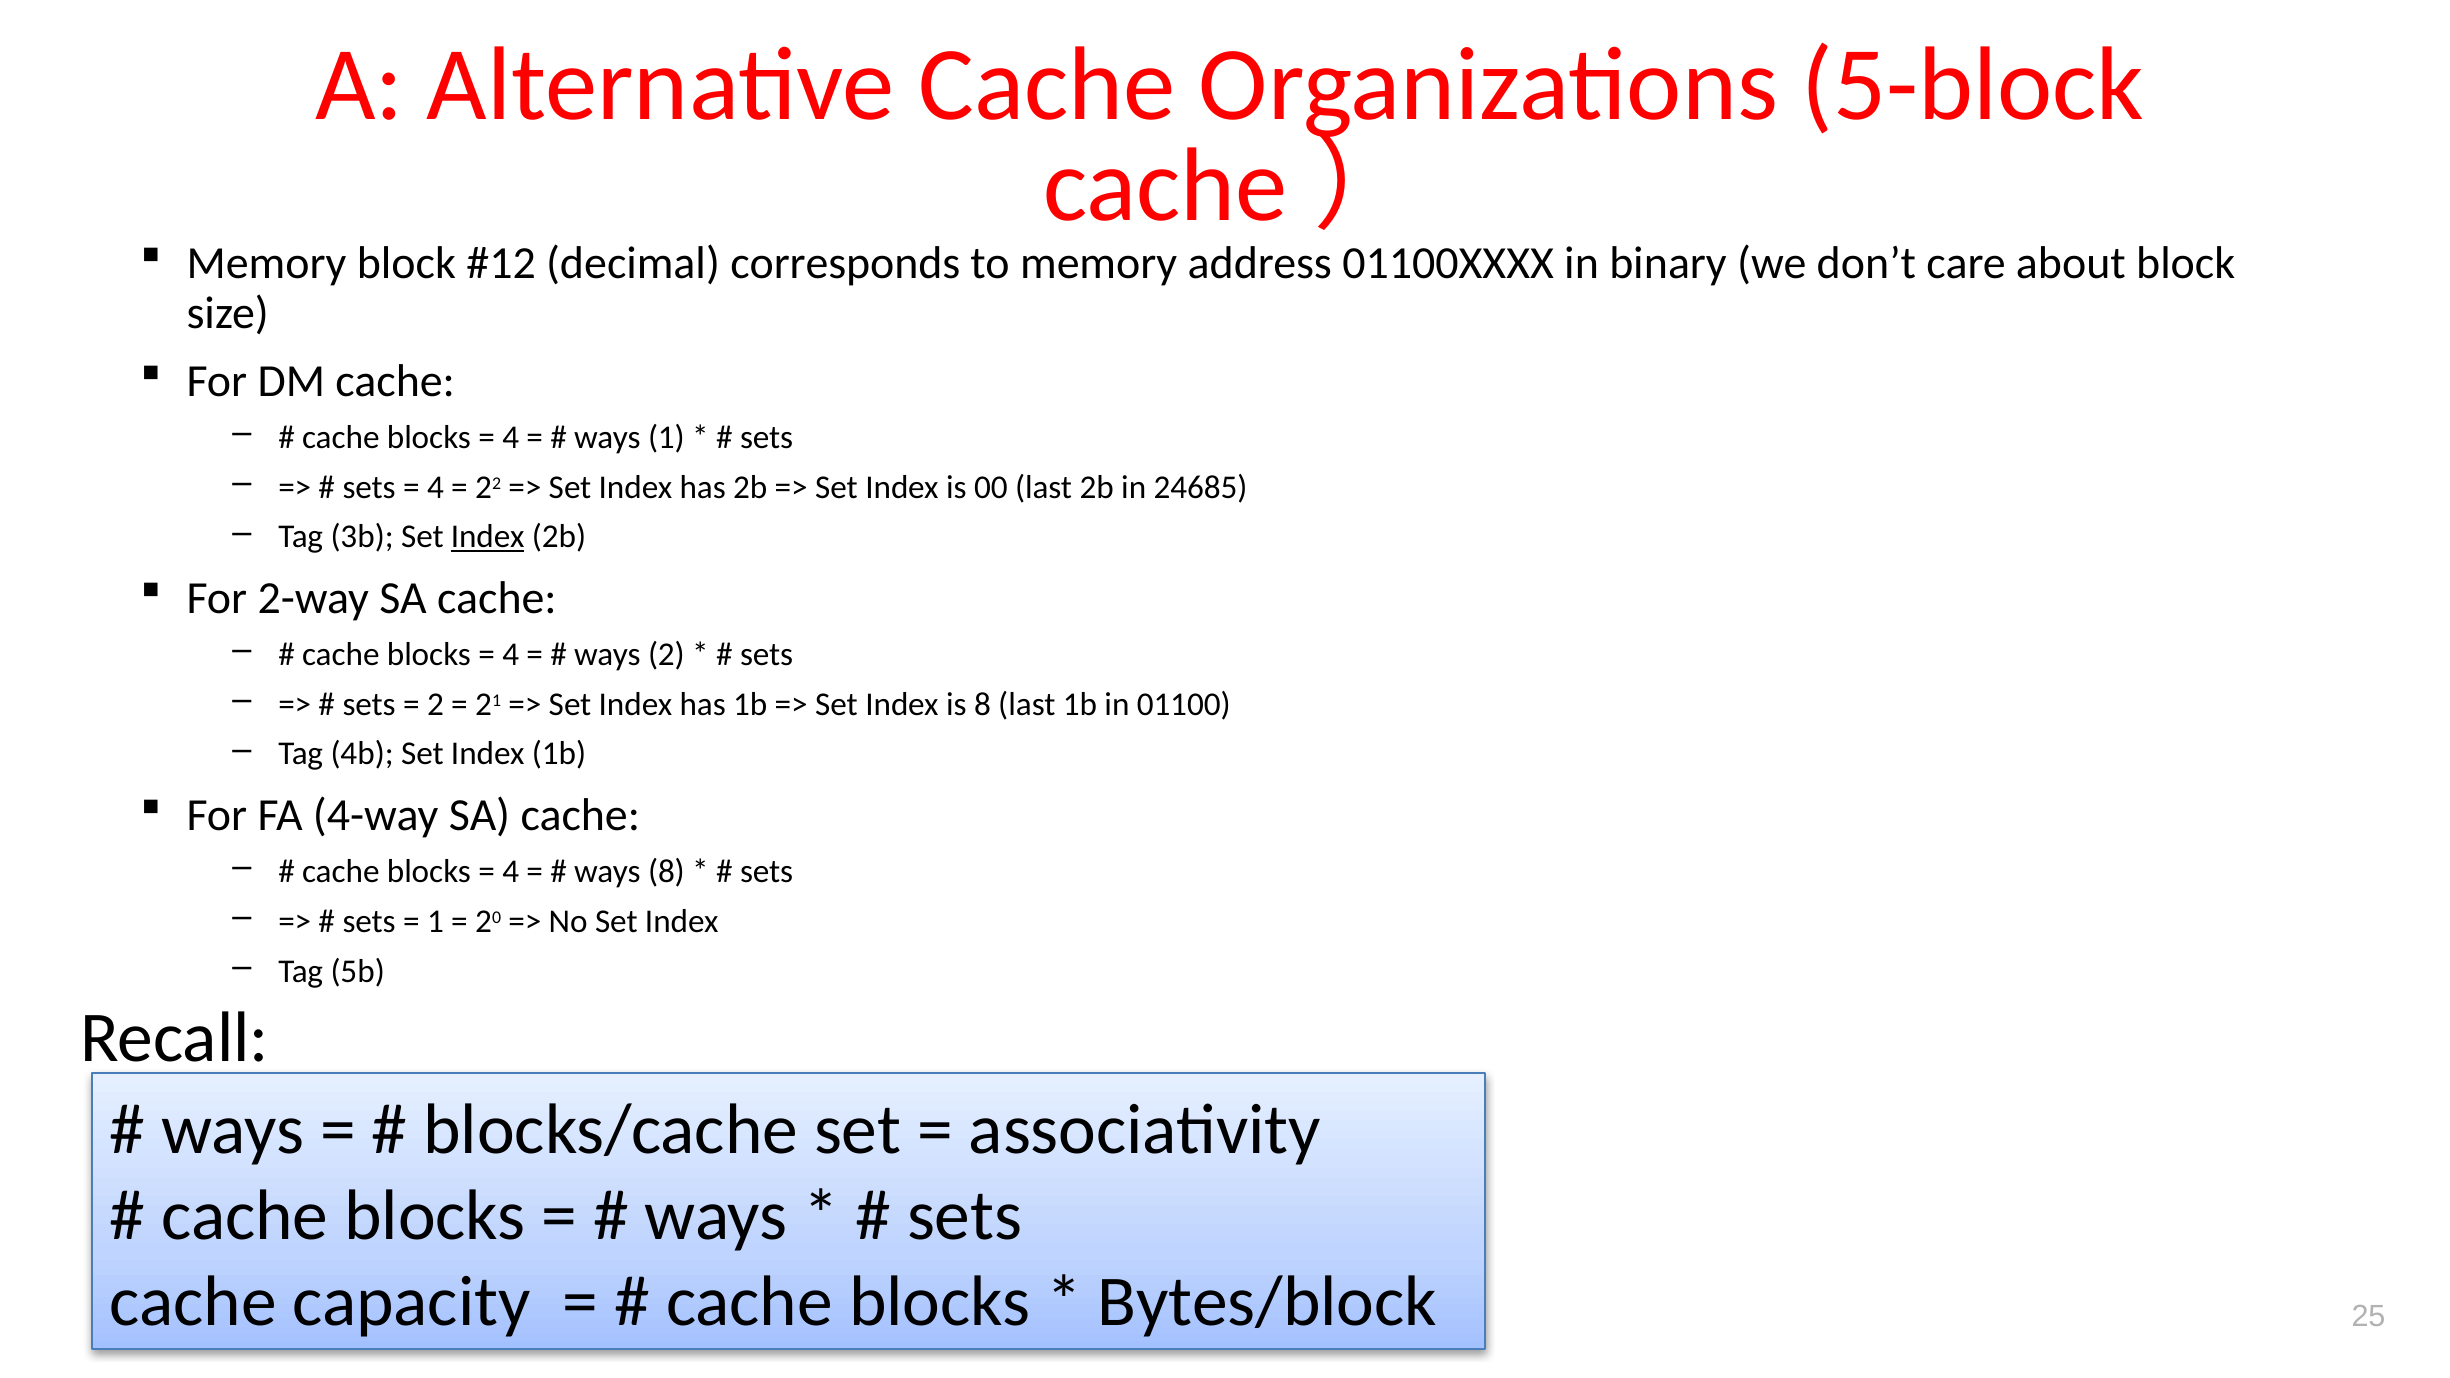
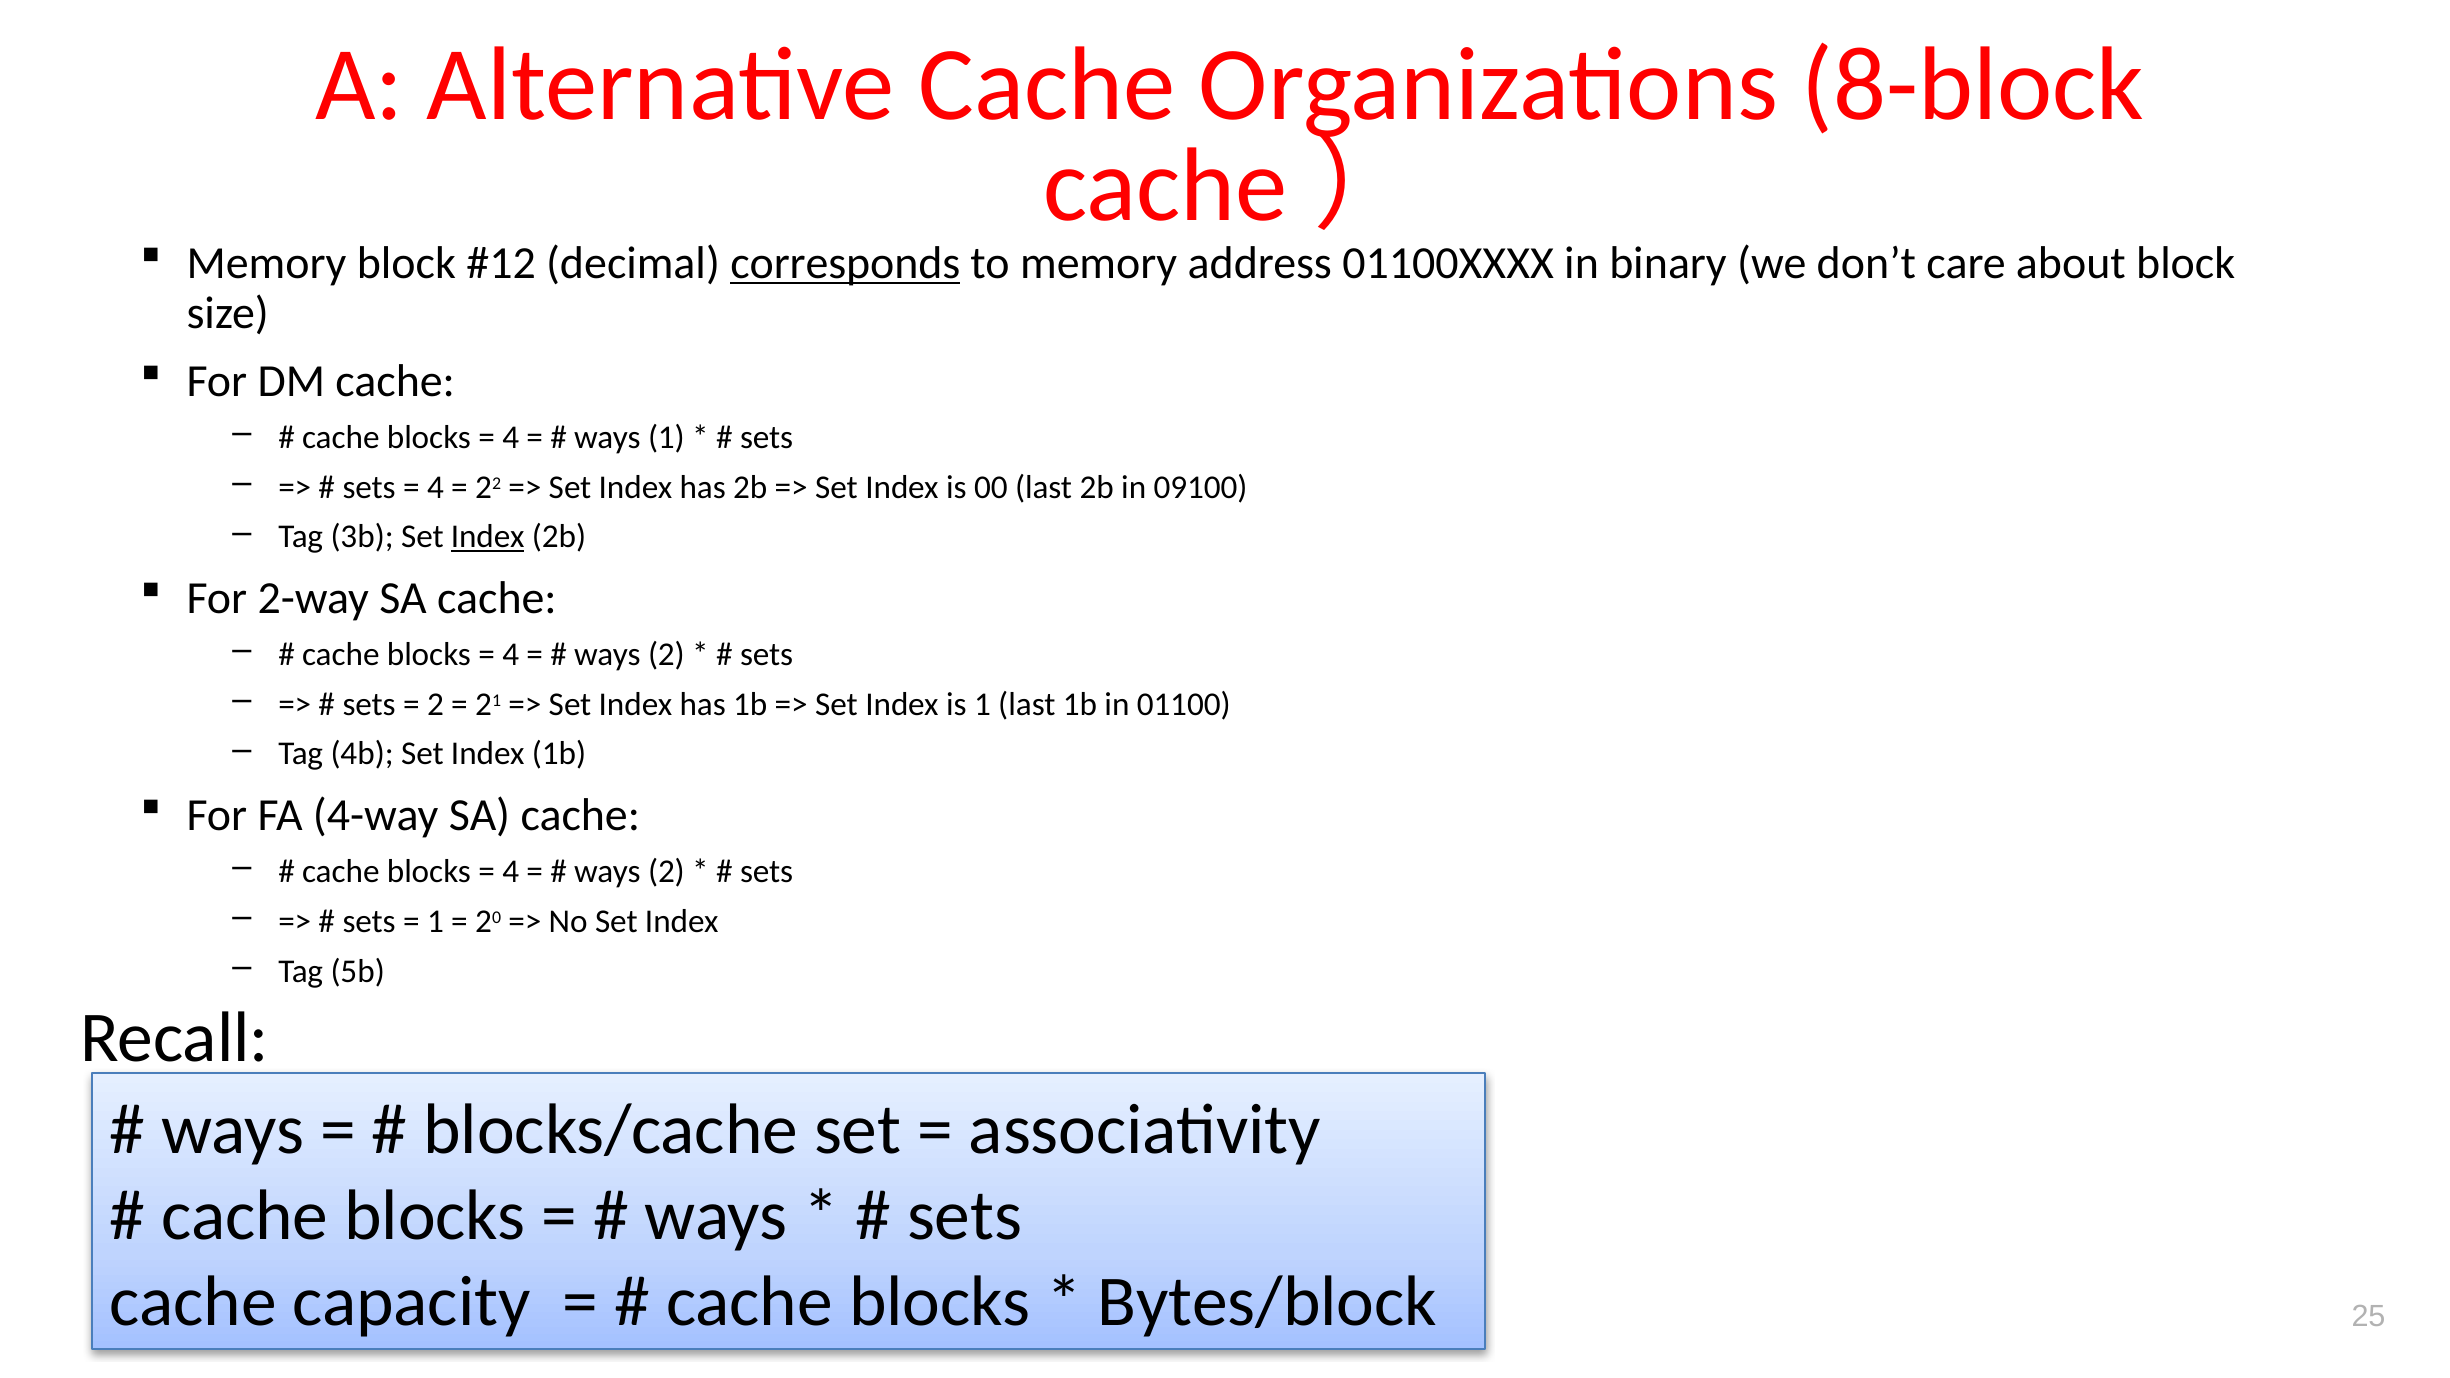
5-block: 5-block -> 8-block (1973, 85)
corresponds underline: none -> present (845, 263)
24685: 24685 -> 09100 (1200, 487)
is 8: 8 -> 1 (982, 704)
8: 8 -> 2 (666, 872)
